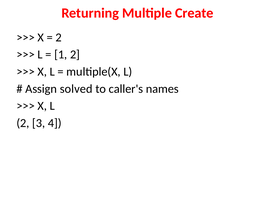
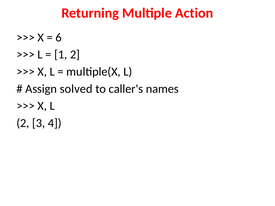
Create: Create -> Action (194, 13)
2: 2 -> 6 (59, 38)
